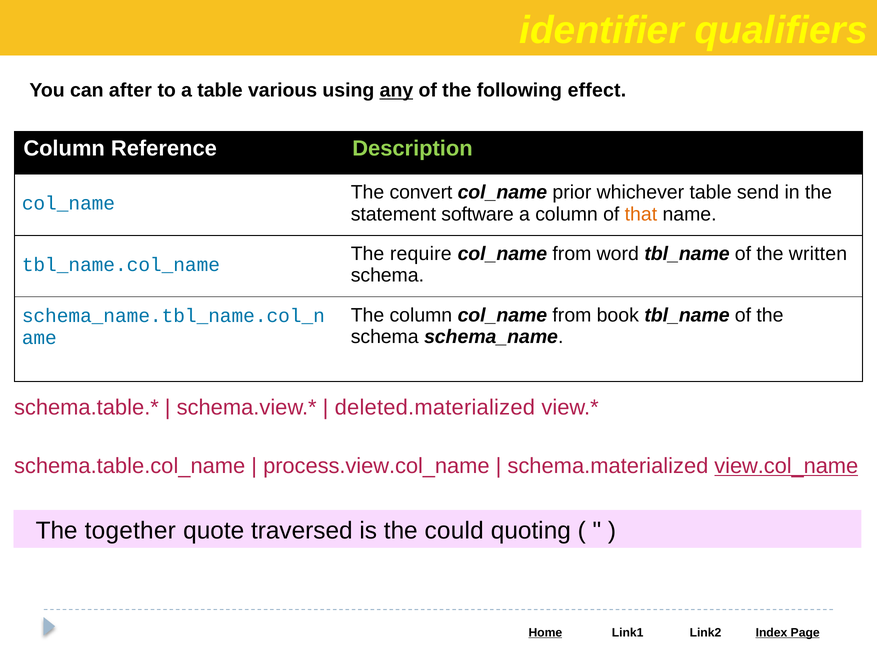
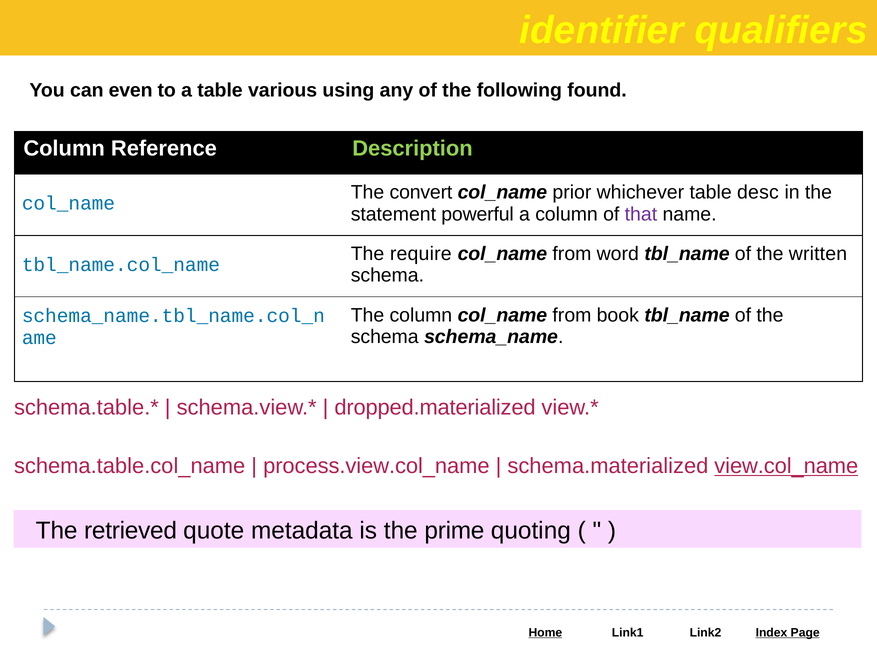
after: after -> even (131, 90)
any underline: present -> none (396, 90)
effect: effect -> found (597, 90)
send: send -> desc (758, 192)
software: software -> powerful (478, 214)
that colour: orange -> purple (641, 214)
deleted.materialized: deleted.materialized -> dropped.materialized (435, 407)
together: together -> retrieved (131, 530)
traversed: traversed -> metadata (302, 530)
could: could -> prime (454, 530)
